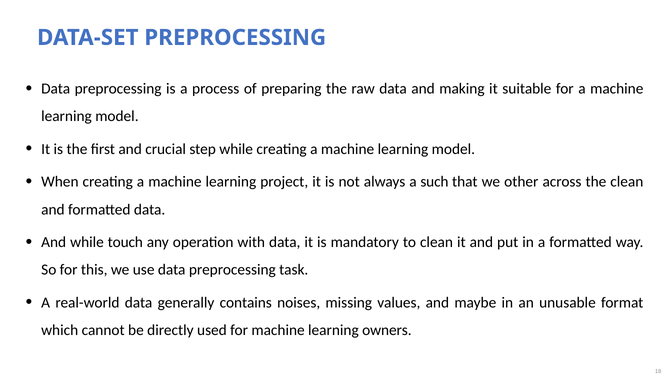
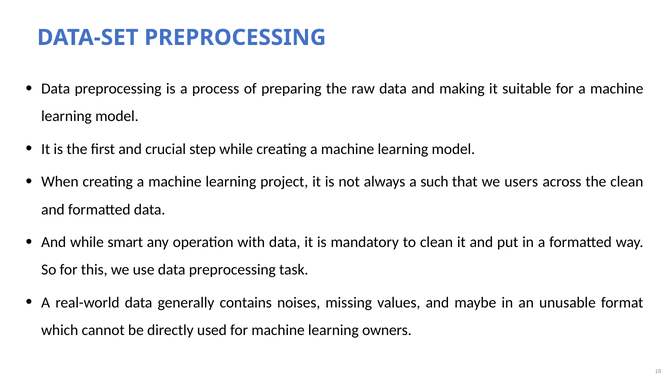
other: other -> users (521, 182)
touch: touch -> smart (125, 242)
